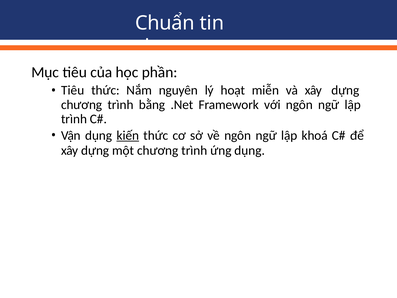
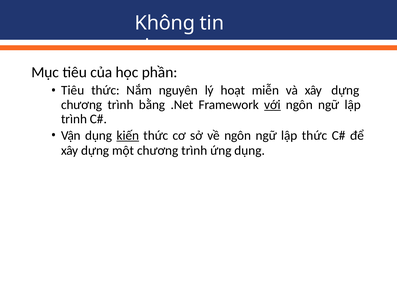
Chuẩn: Chuẩn -> Không (165, 23)
với underline: none -> present (272, 105)
lập khoá: khoá -> thức (315, 135)
